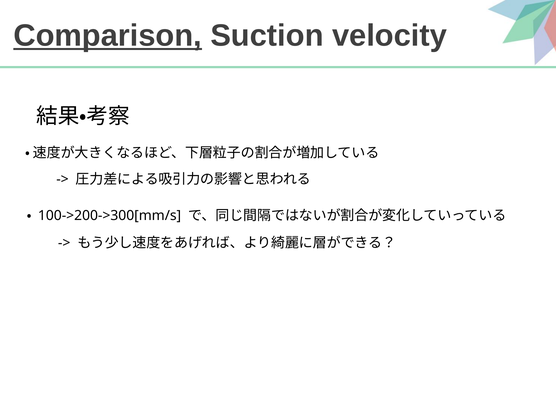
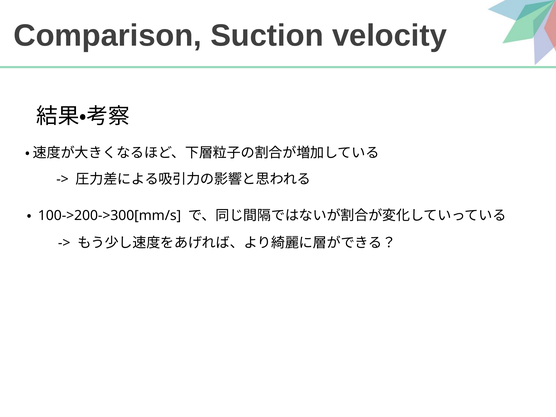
Comparison underline: present -> none (108, 36)
